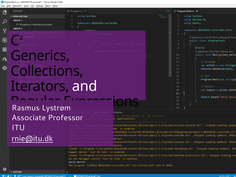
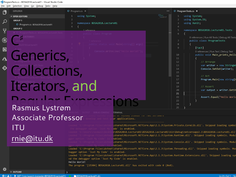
and colour: white -> light green (85, 86)
